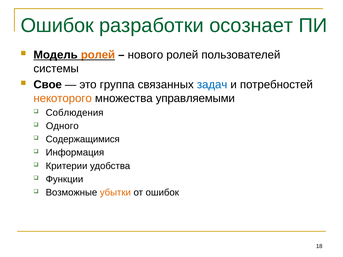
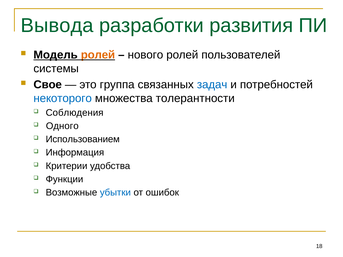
Ошибок: Ошибок -> Вывода (57, 26)
осознает: осознает -> развития (251, 26)
некоторого colour: orange -> blue (63, 98)
управляемыми: управляемыми -> толерантности (195, 98)
Содержащимися: Содержащимися -> Использованием (83, 139)
убытки colour: orange -> blue (115, 193)
